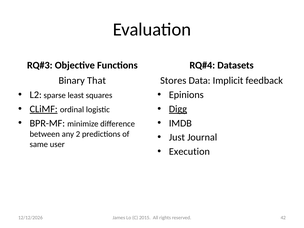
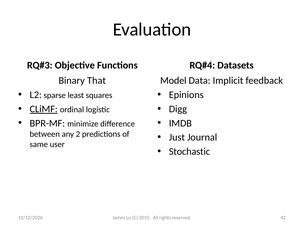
Stores: Stores -> Model (173, 81)
Digg underline: present -> none (178, 109)
Execution: Execution -> Stochastic (189, 152)
